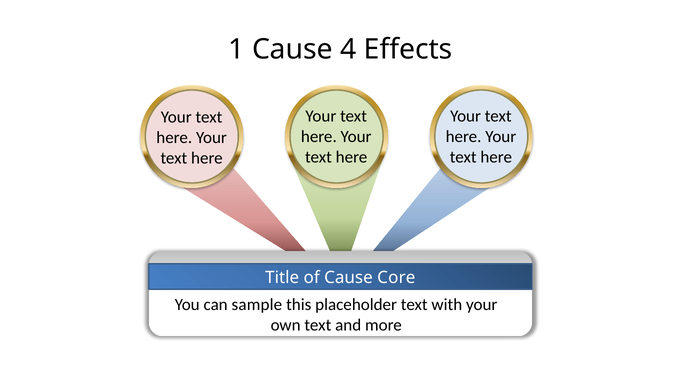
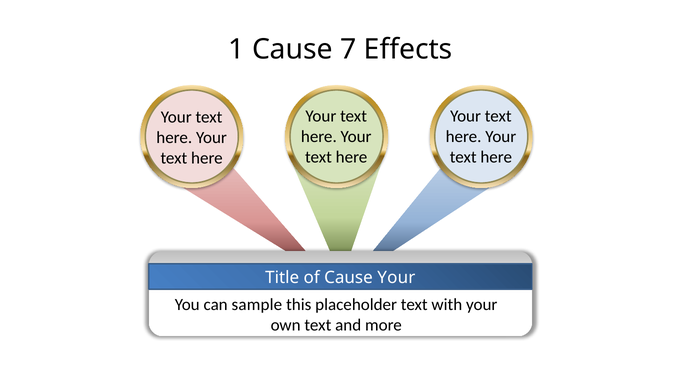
4: 4 -> 7 (348, 49)
Cause Core: Core -> Your (396, 278)
